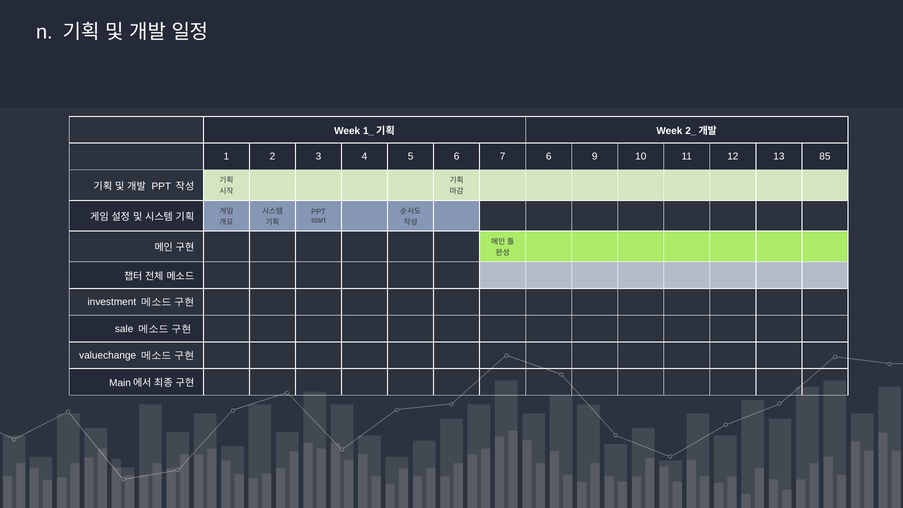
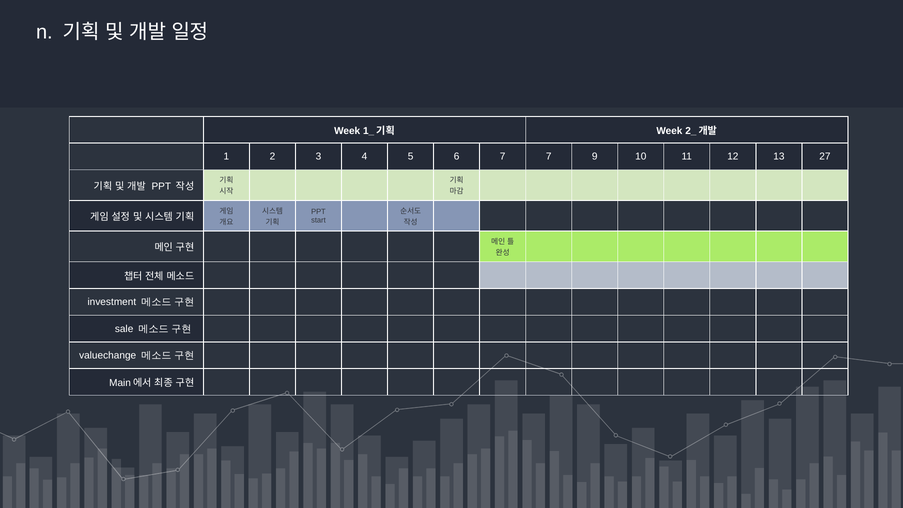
7 6: 6 -> 7 (549, 157)
85: 85 -> 27 (825, 157)
